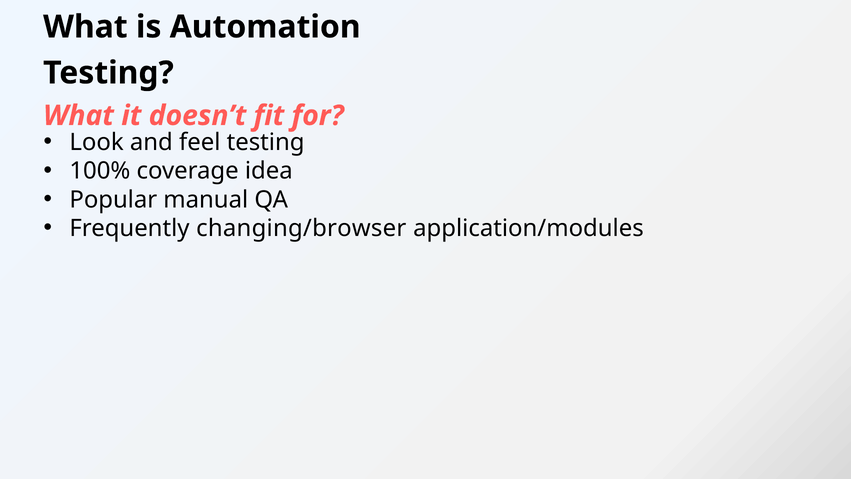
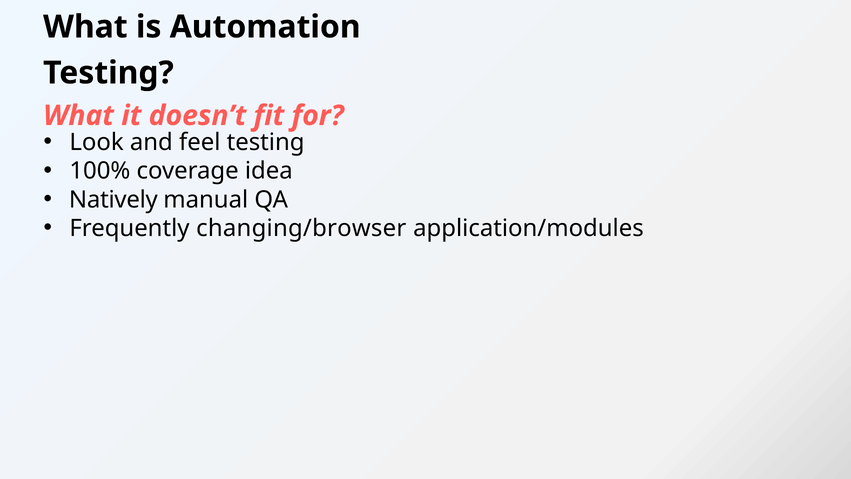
Popular: Popular -> Natively (113, 200)
